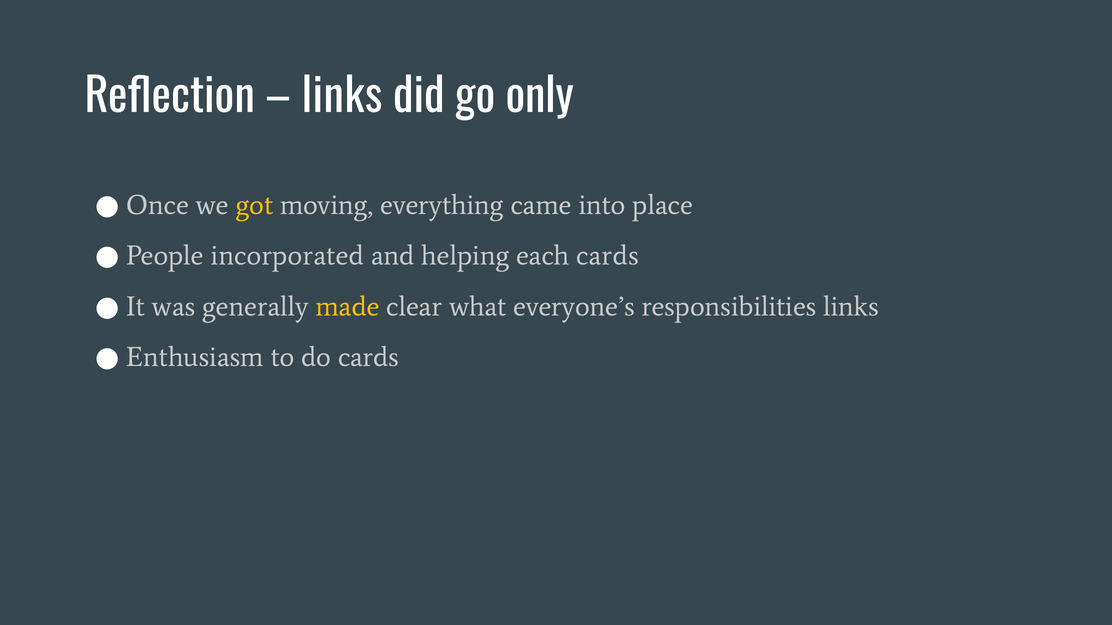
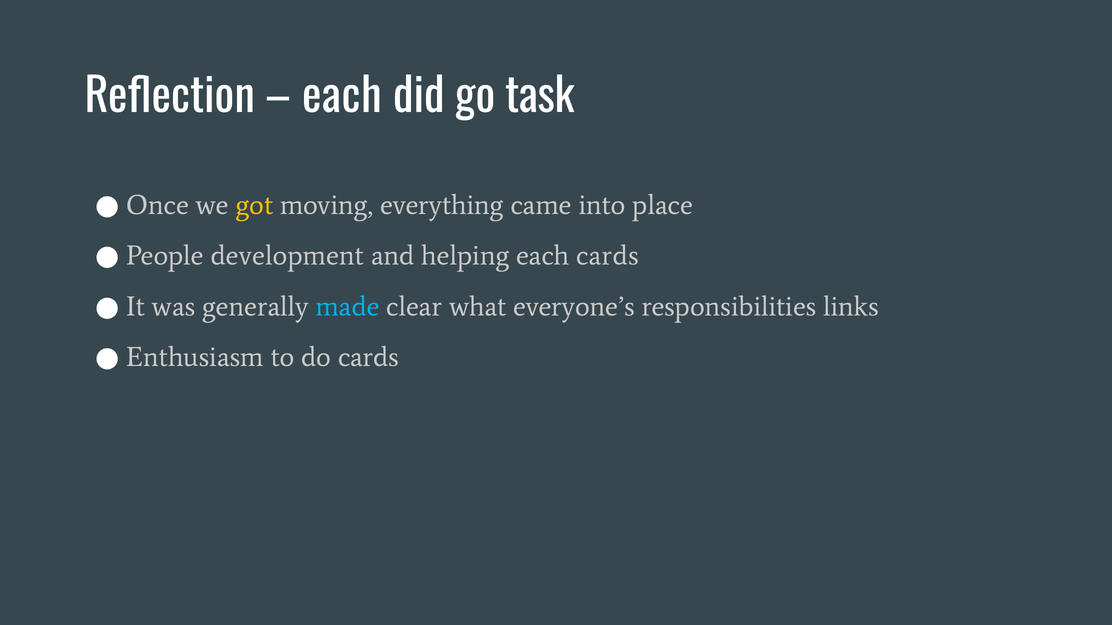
links: links -> each (342, 97)
only: only -> task (540, 97)
incorporated: incorporated -> development (287, 256)
made colour: yellow -> light blue (348, 307)
